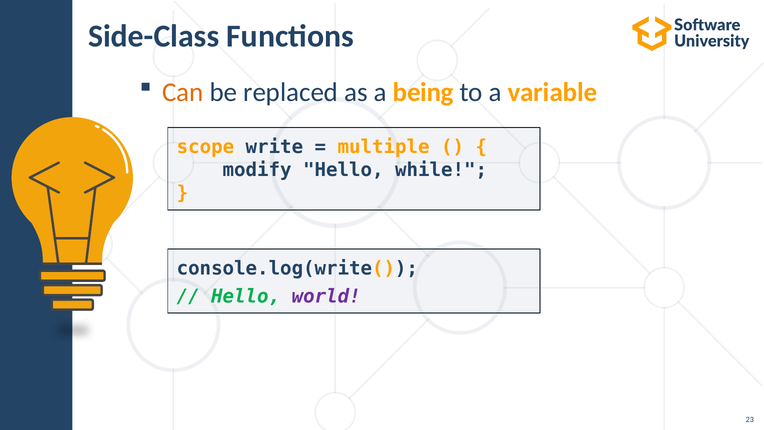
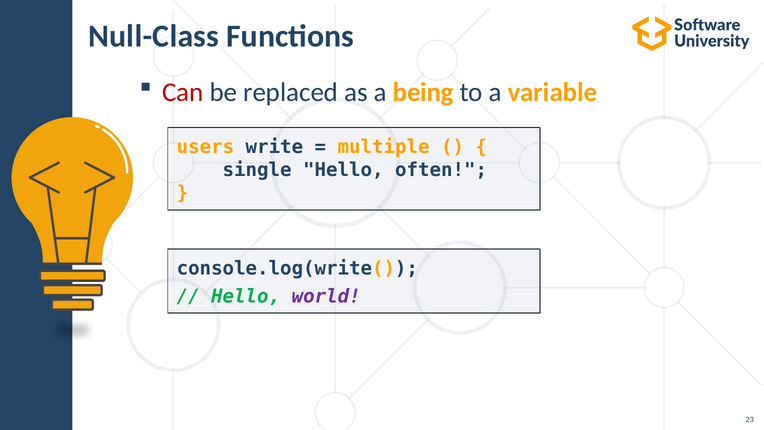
Side-Class: Side-Class -> Null-Class (154, 36)
Can colour: orange -> red (183, 92)
scope: scope -> users (205, 147)
modify: modify -> single (257, 170)
while: while -> often (441, 170)
